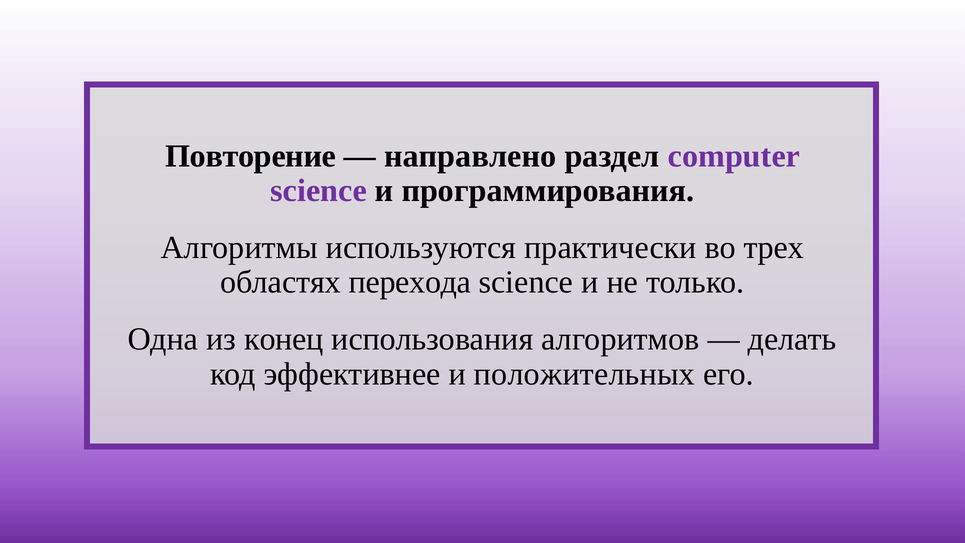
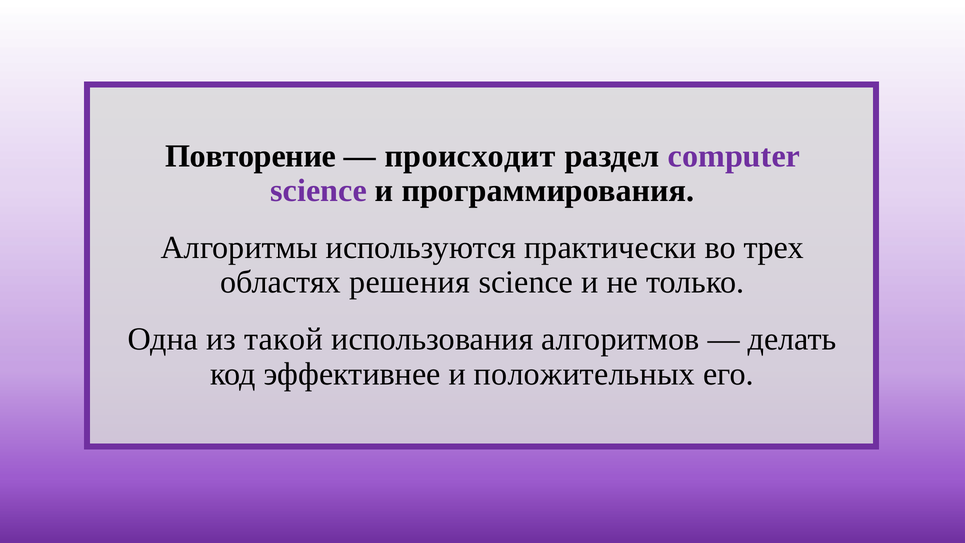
направлено: направлено -> происходит (470, 156)
перехода: перехода -> решения (410, 282)
конец: конец -> такой (284, 339)
